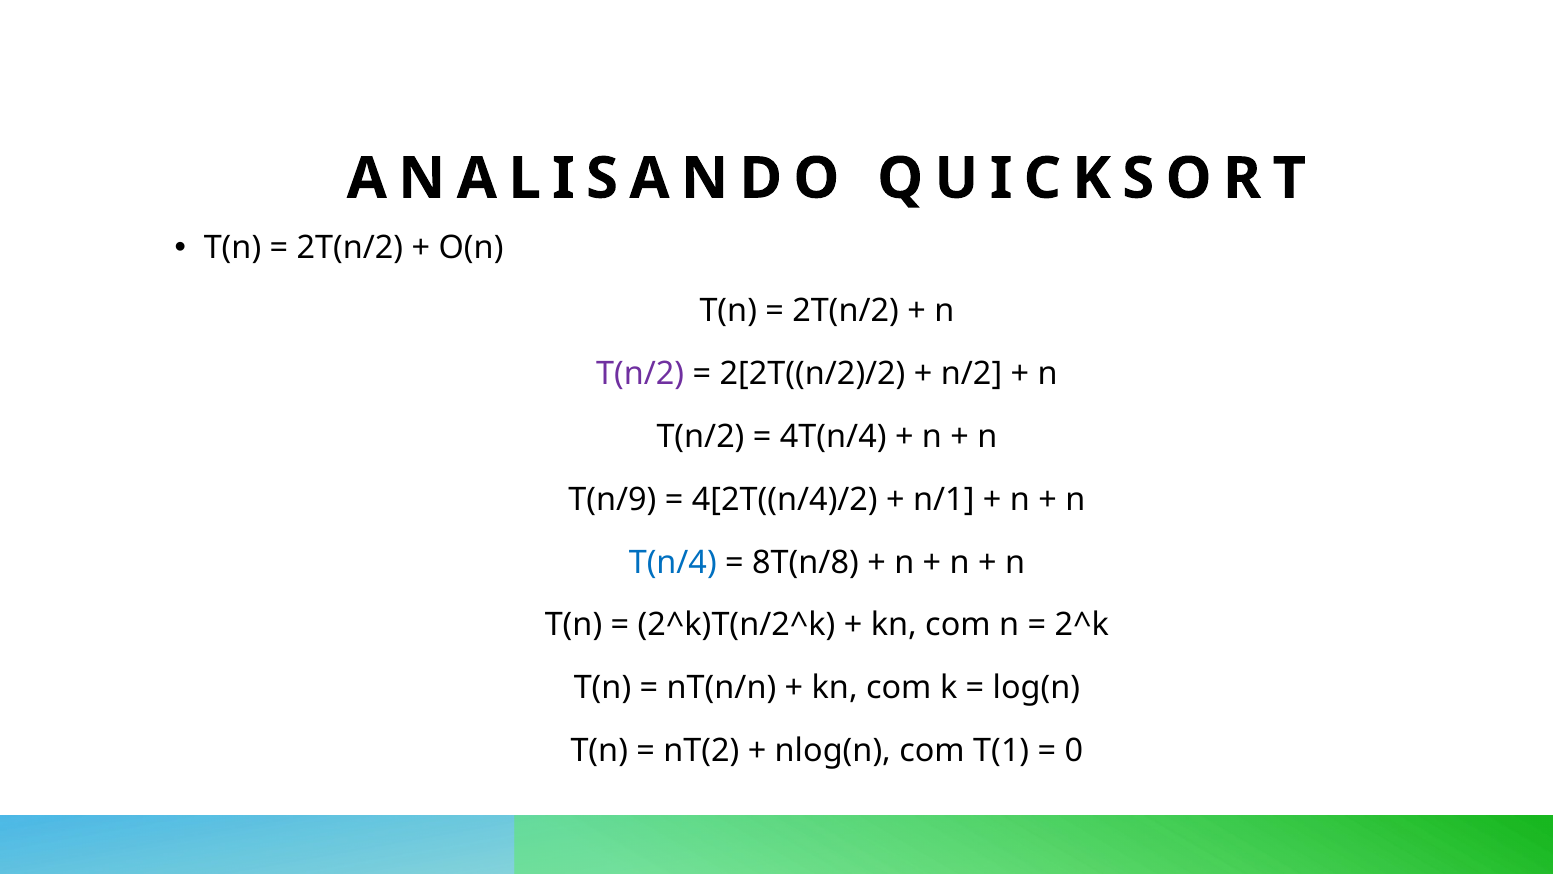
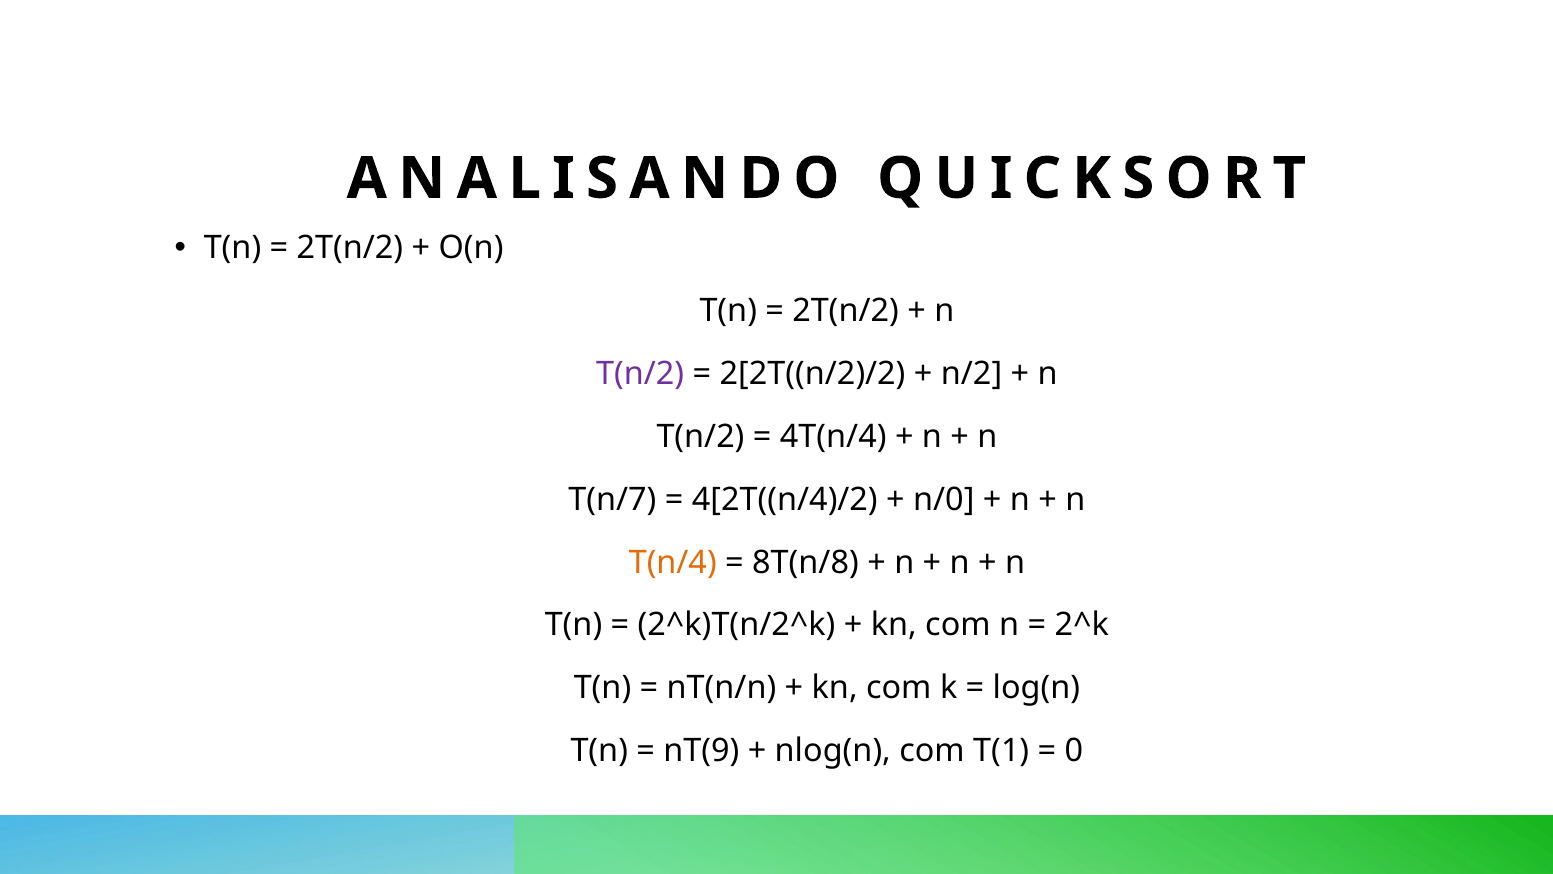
T(n/9: T(n/9 -> T(n/7 (612, 499)
n/1: n/1 -> n/0 (944, 499)
T(n/4 colour: blue -> orange (673, 562)
nT(2: nT(2 -> nT(9 (701, 751)
